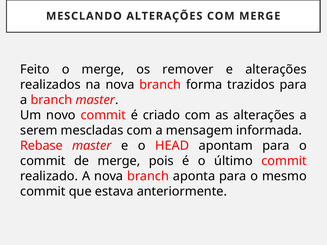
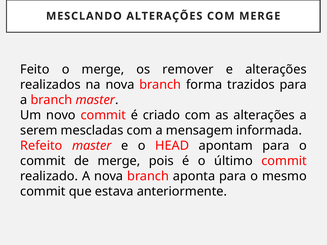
Rebase: Rebase -> Refeito (41, 146)
